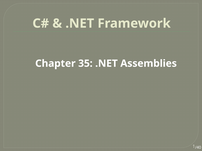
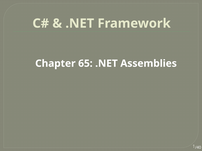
35: 35 -> 65 (85, 64)
